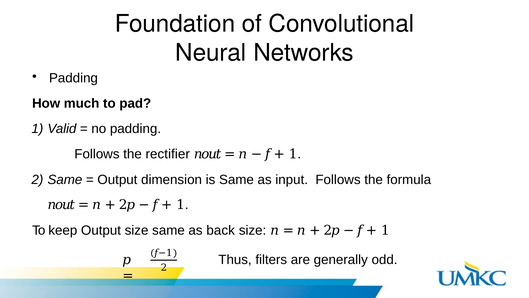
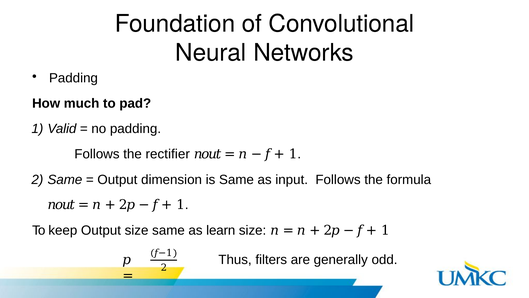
back: back -> learn (221, 230)
